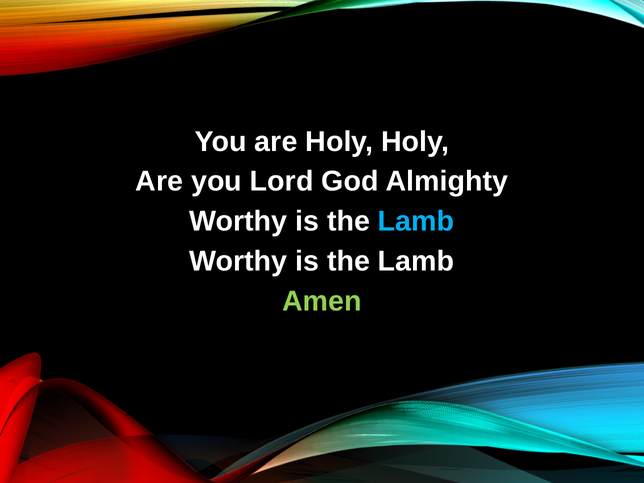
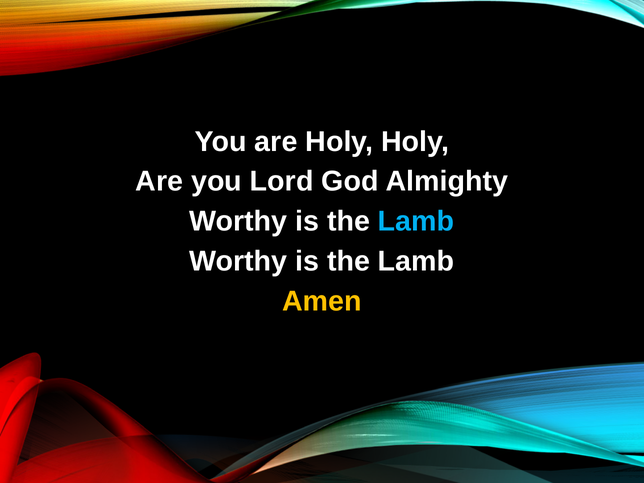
Amen colour: light green -> yellow (322, 301)
